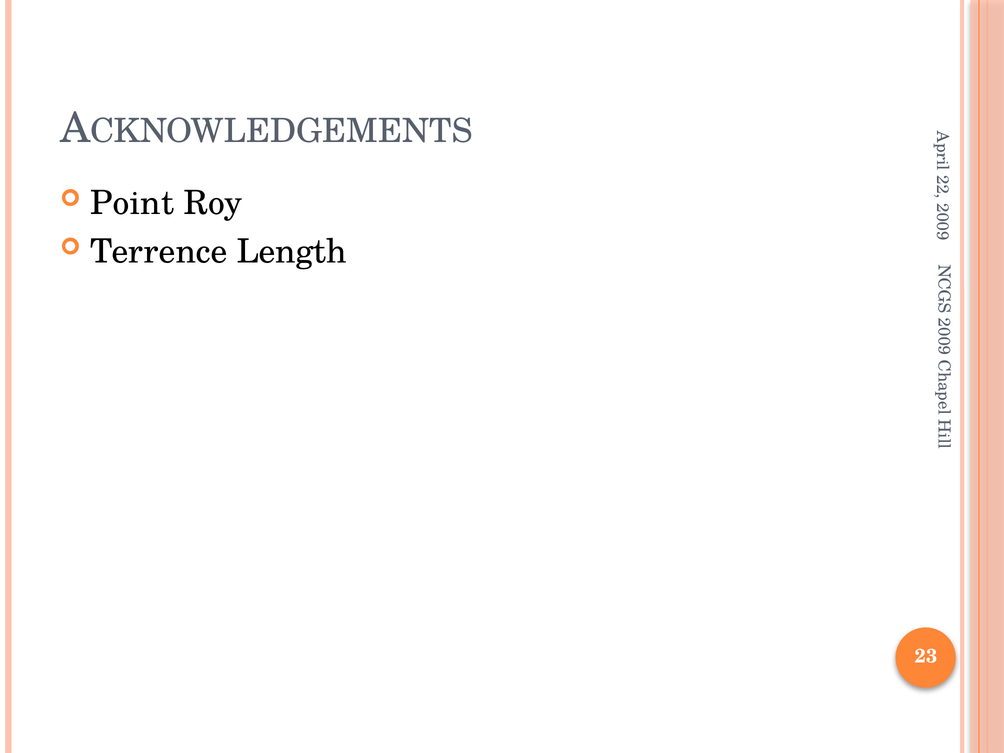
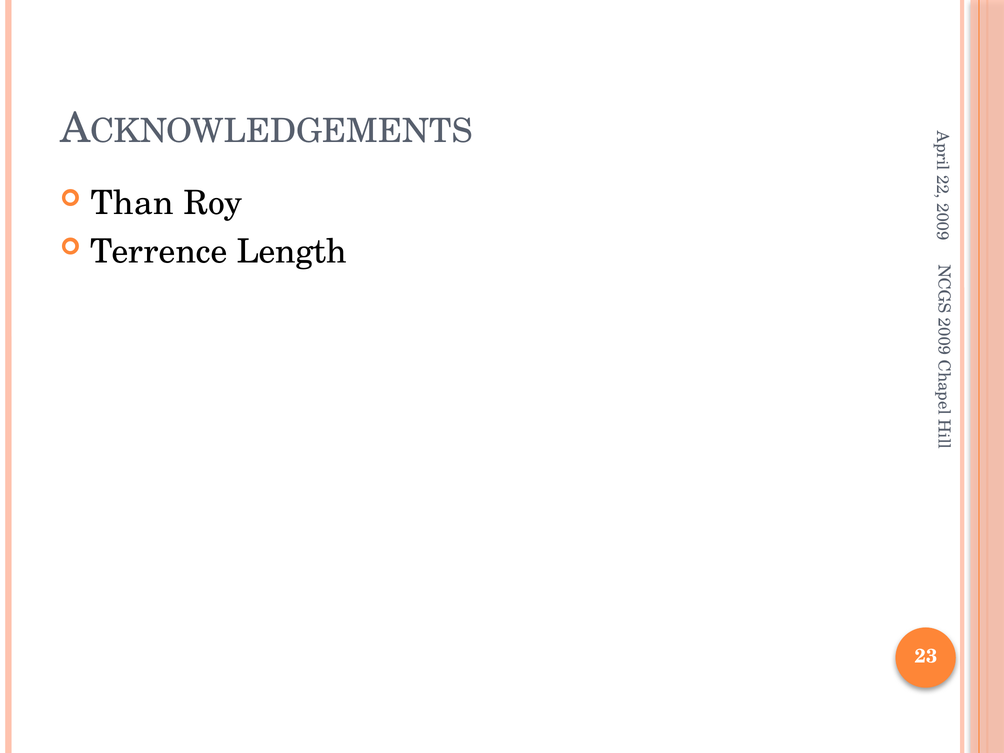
Point: Point -> Than (132, 203)
